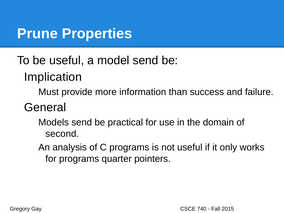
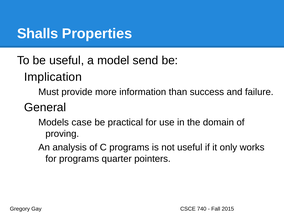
Prune: Prune -> Shalls (38, 34)
Models send: send -> case (82, 122)
second: second -> proving (62, 134)
